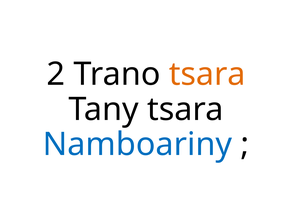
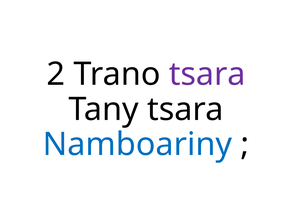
tsara colour: orange -> purple (207, 74)
